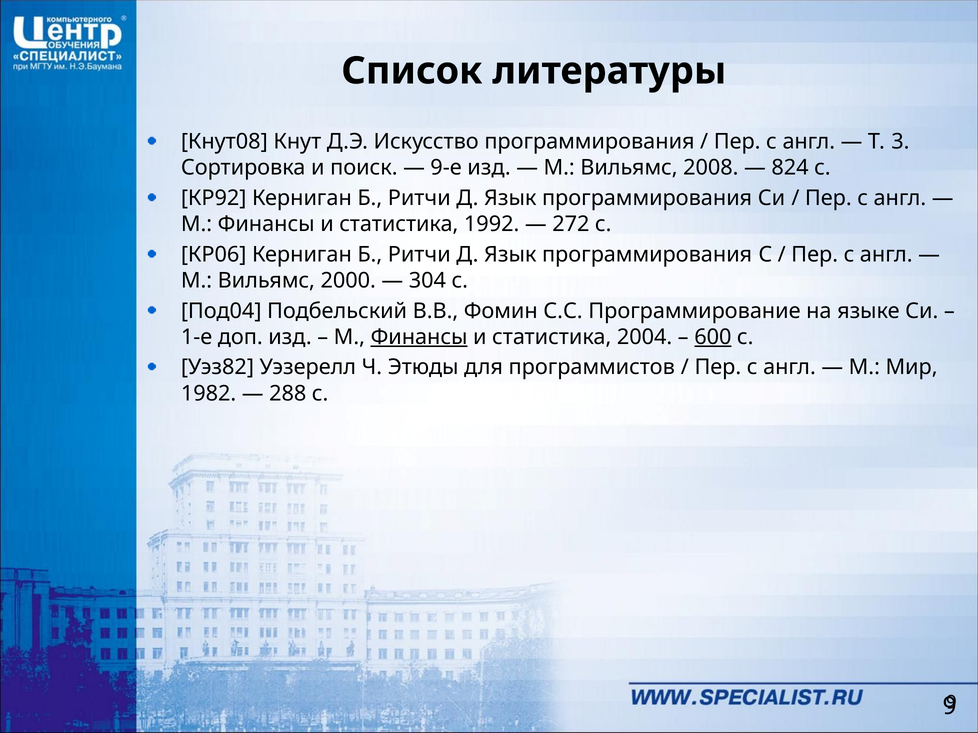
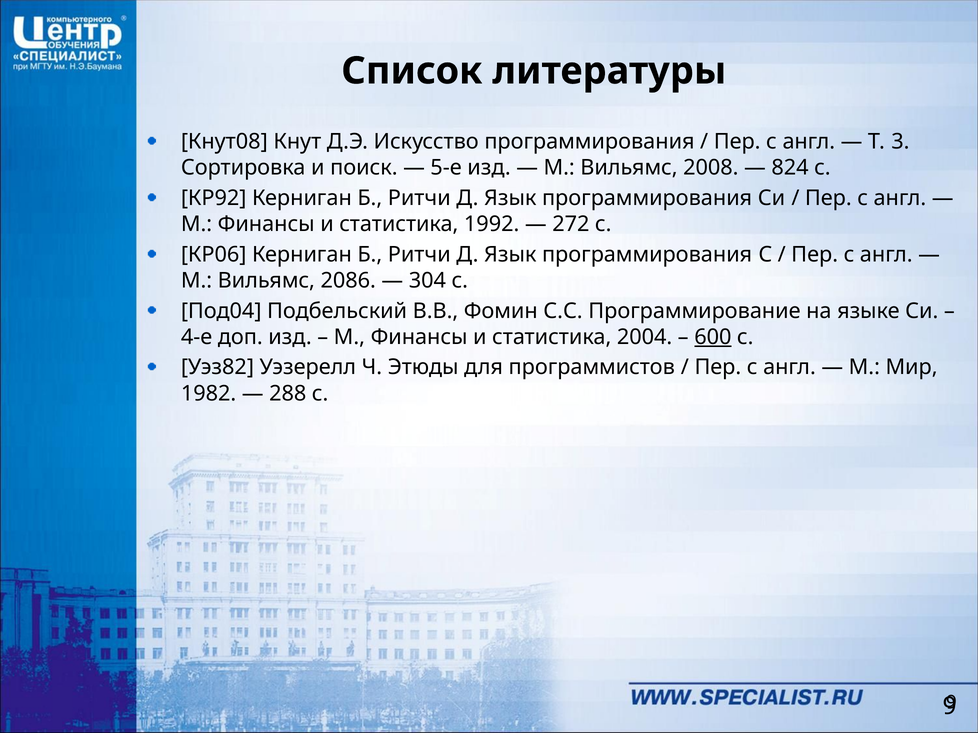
9-е: 9-е -> 5-е (446, 168)
2000: 2000 -> 2086 (348, 281)
1-е: 1-е -> 4-е (197, 337)
Финансы underline: present -> none (419, 337)
